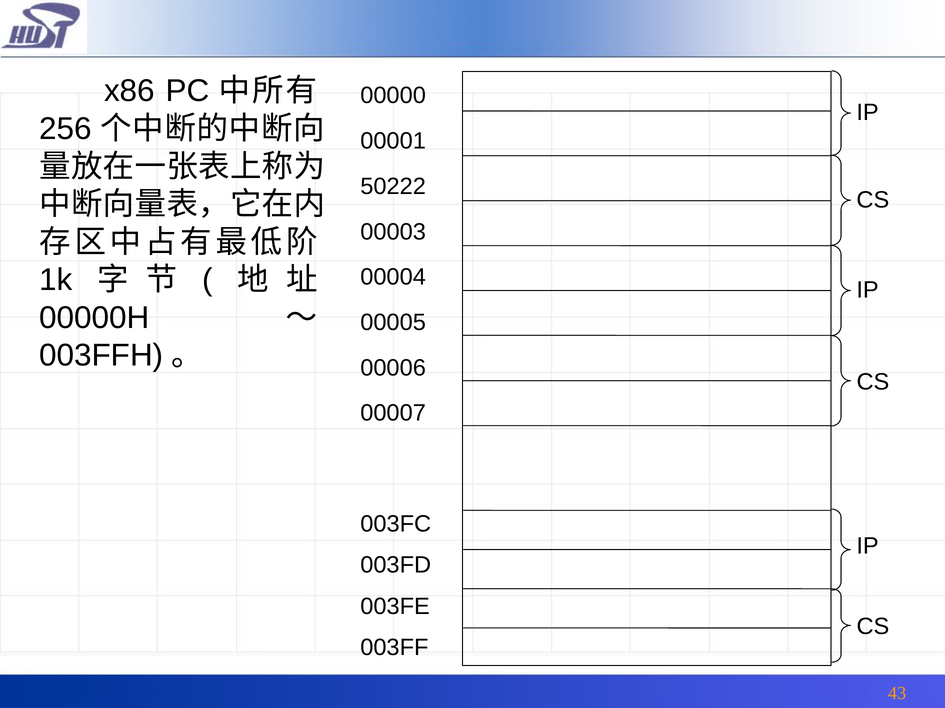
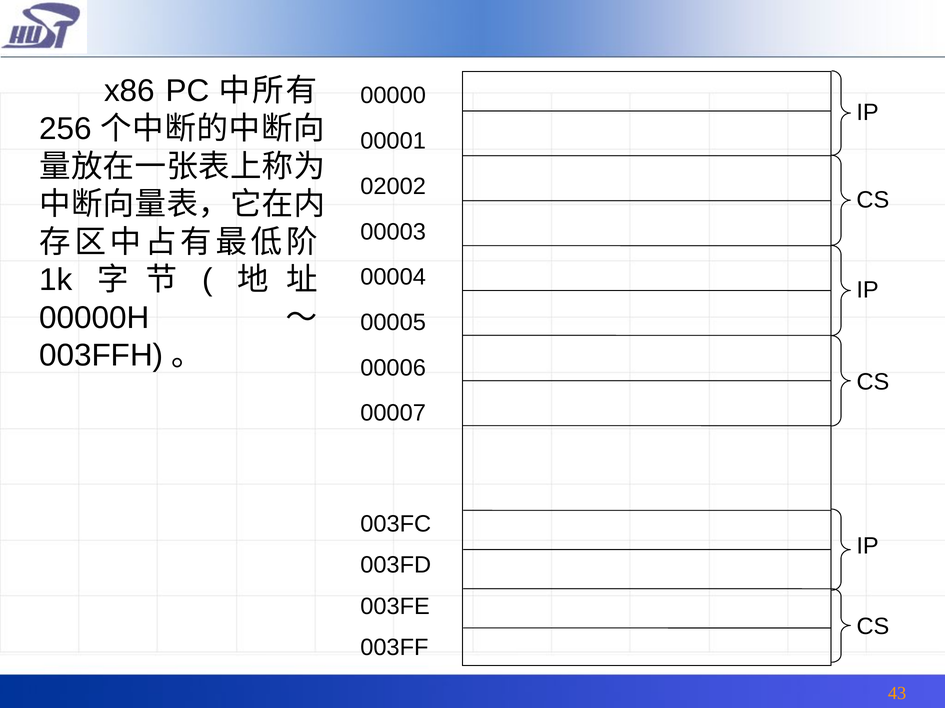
50222: 50222 -> 02002 (393, 187)
